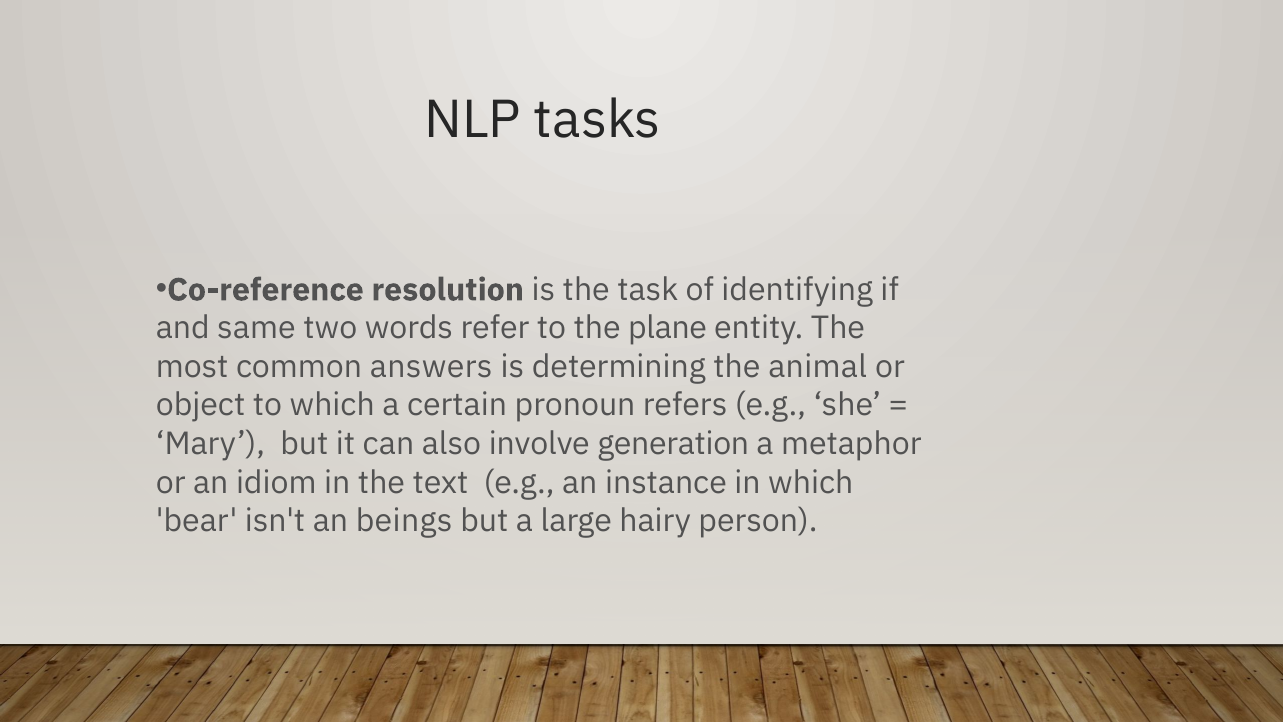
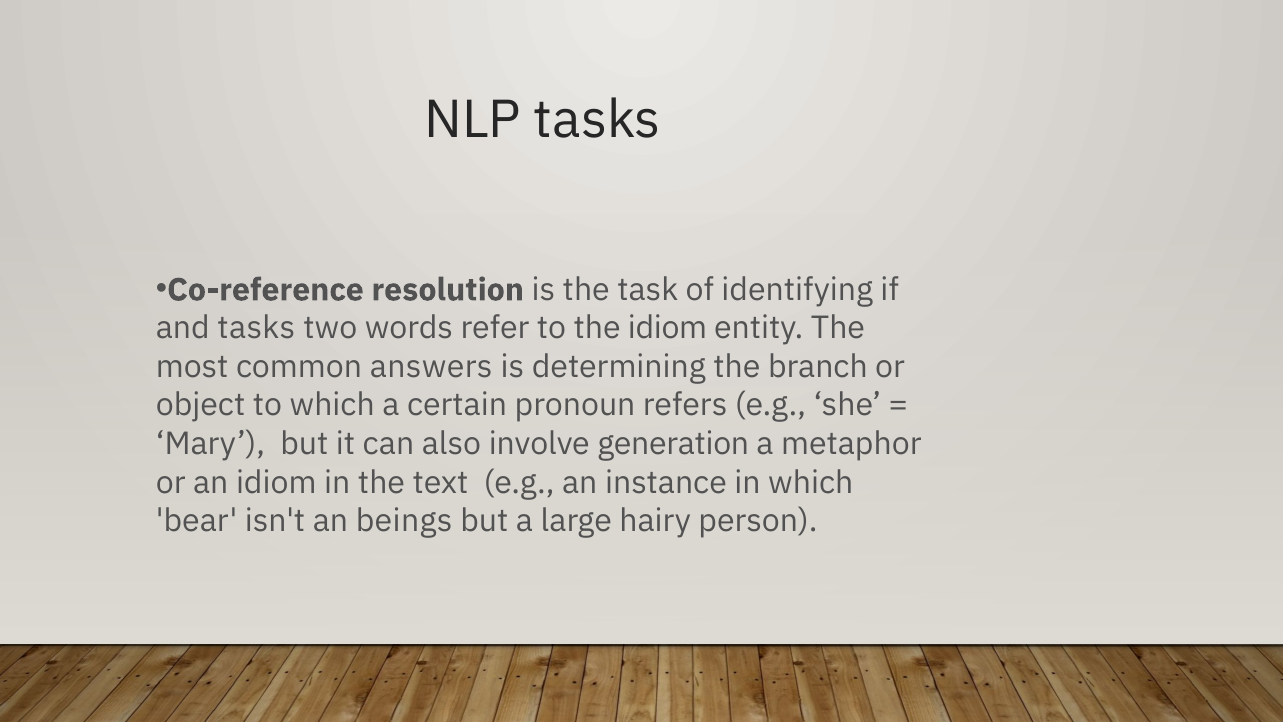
and same: same -> tasks (256, 328)
the plane: plane -> idiom (668, 328)
animal: animal -> branch (818, 367)
